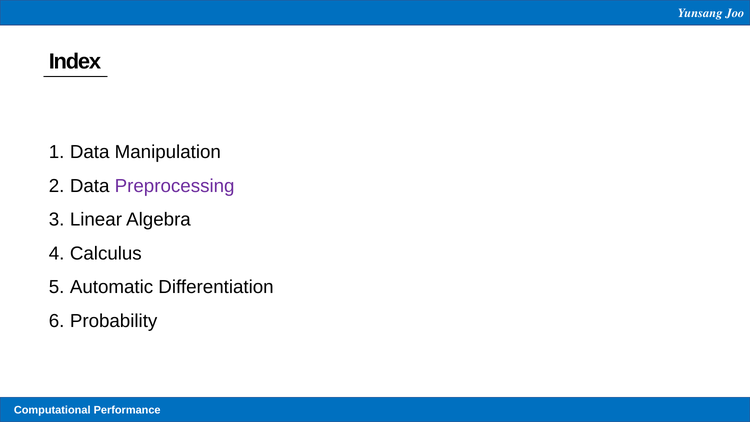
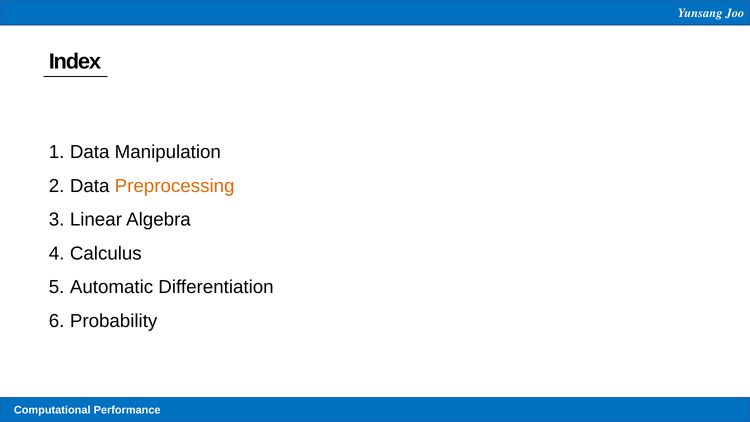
Preprocessing colour: purple -> orange (175, 186)
